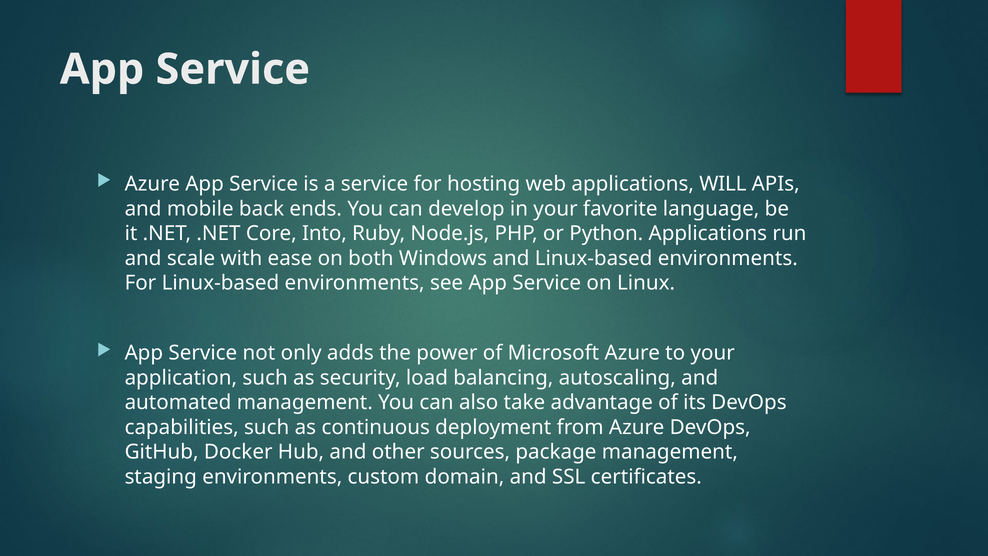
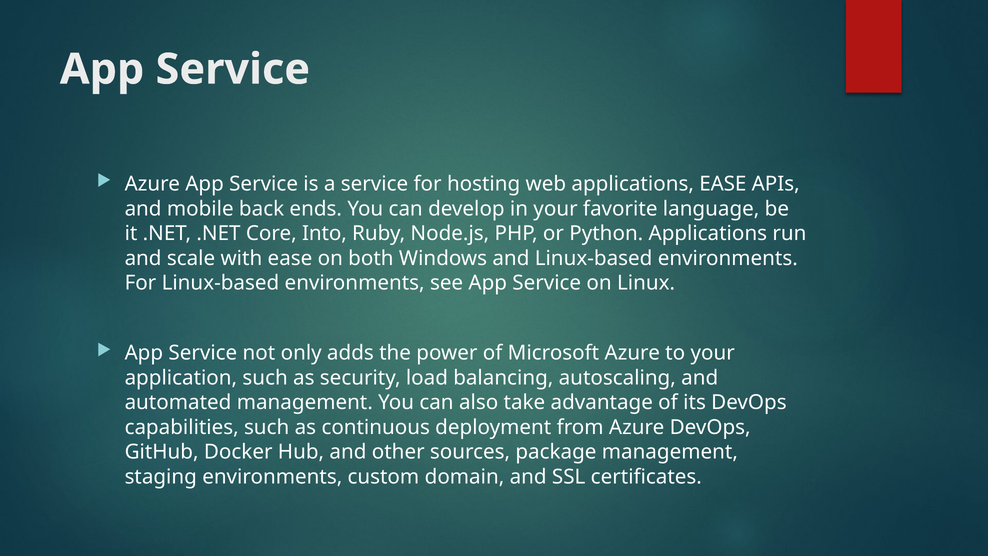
applications WILL: WILL -> EASE (723, 184)
